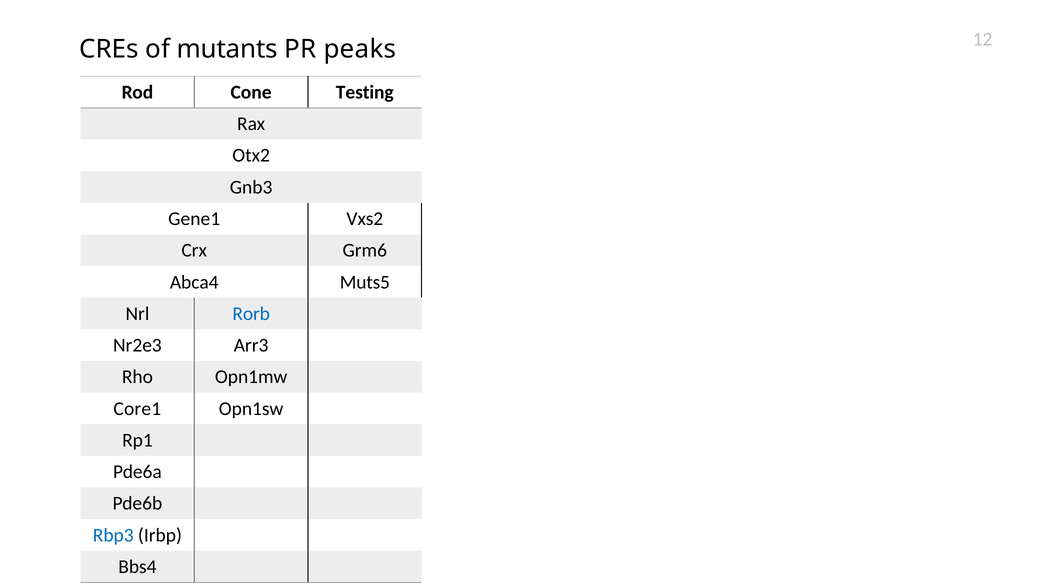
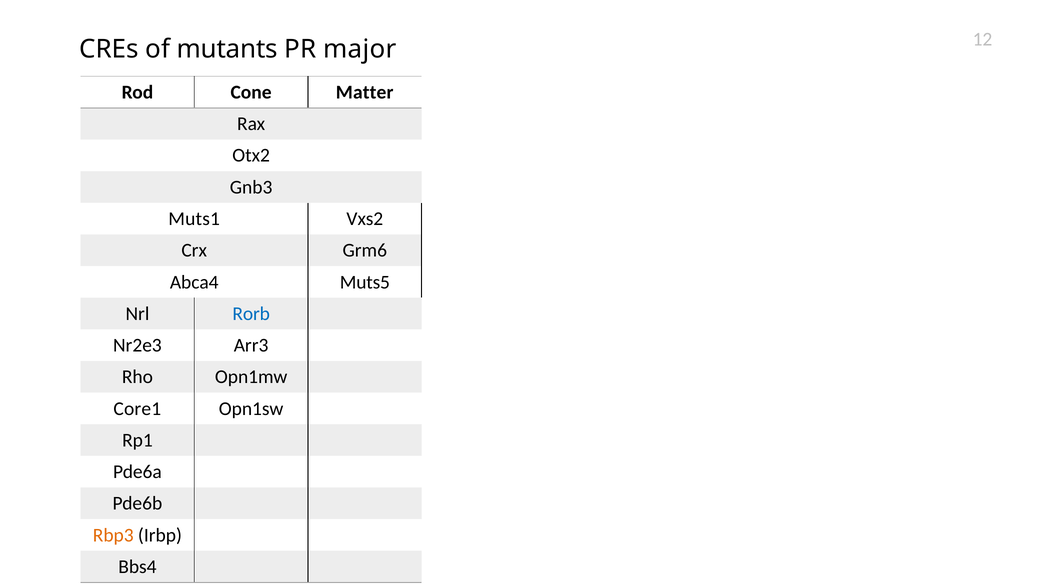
peaks: peaks -> major (360, 49)
Testing: Testing -> Matter (365, 92)
Gene1: Gene1 -> Muts1 (194, 219)
Rbp3 colour: blue -> orange (113, 535)
